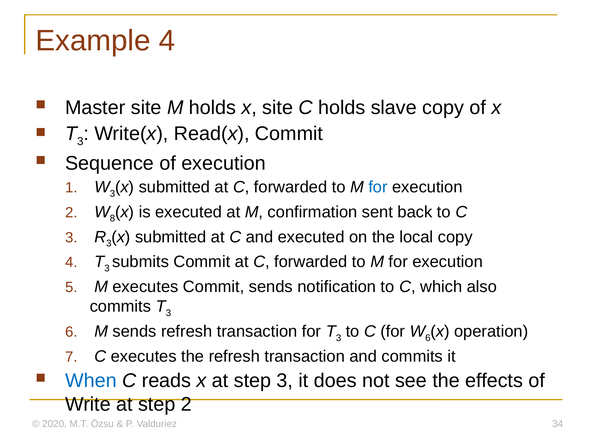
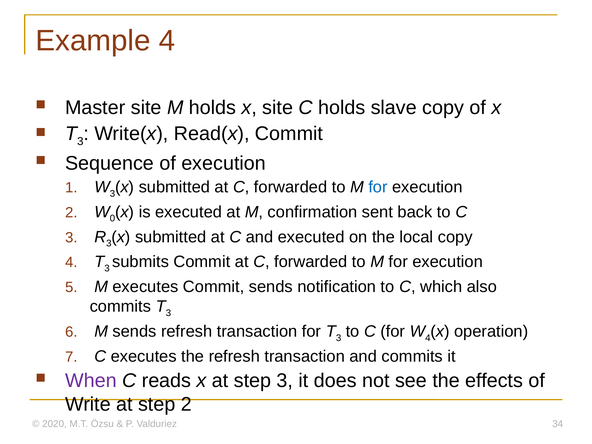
8: 8 -> 0 (112, 218)
6: 6 -> 4 (428, 338)
When colour: blue -> purple (91, 381)
